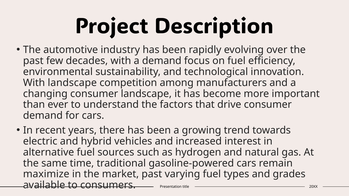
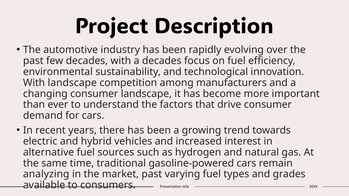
a demand: demand -> decades (162, 61)
maximize: maximize -> analyzing (46, 174)
